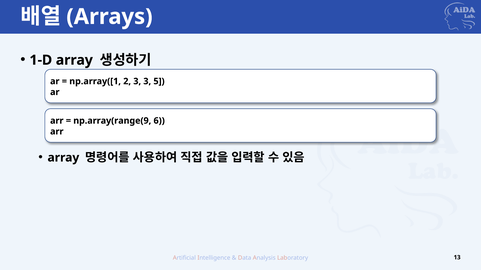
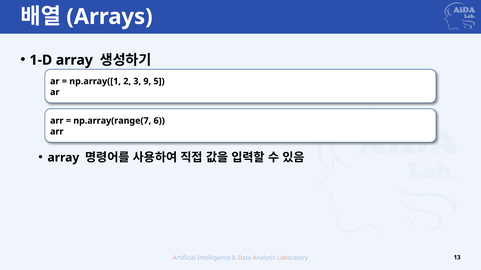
3 3: 3 -> 9 (147, 81)
np.array(range(9: np.array(range(9 -> np.array(range(7 (112, 121)
